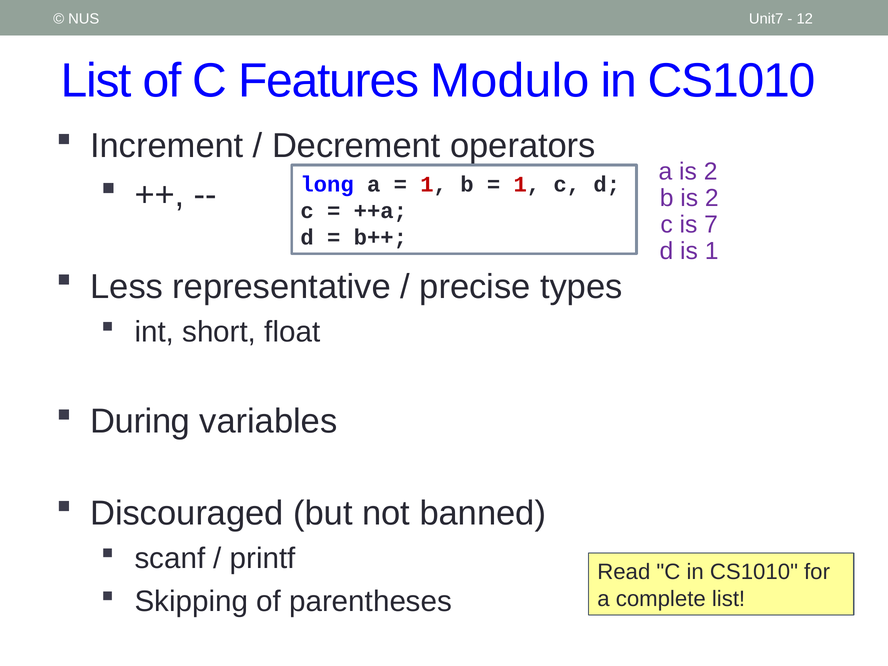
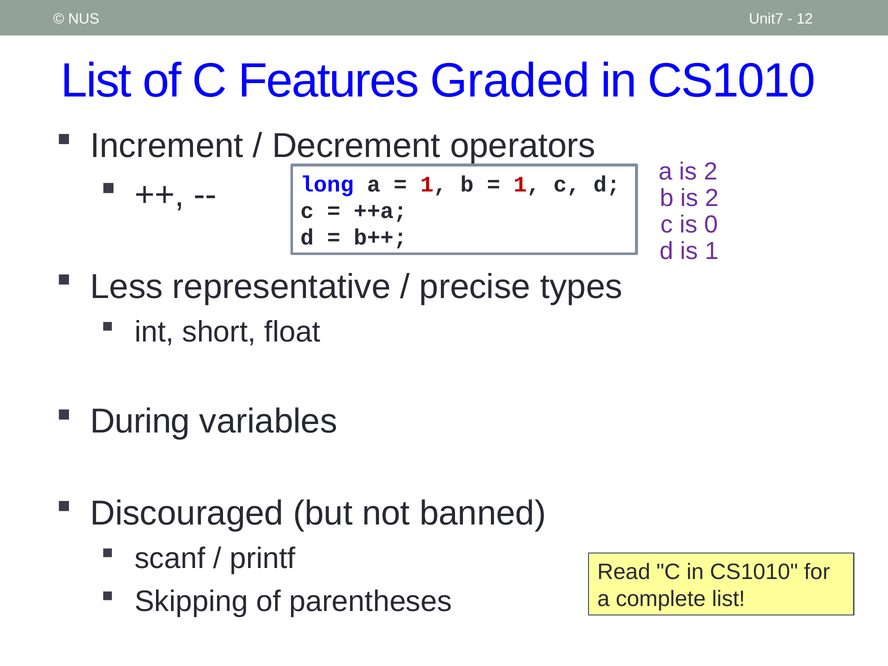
Modulo: Modulo -> Graded (510, 81)
7: 7 -> 0 (711, 224)
